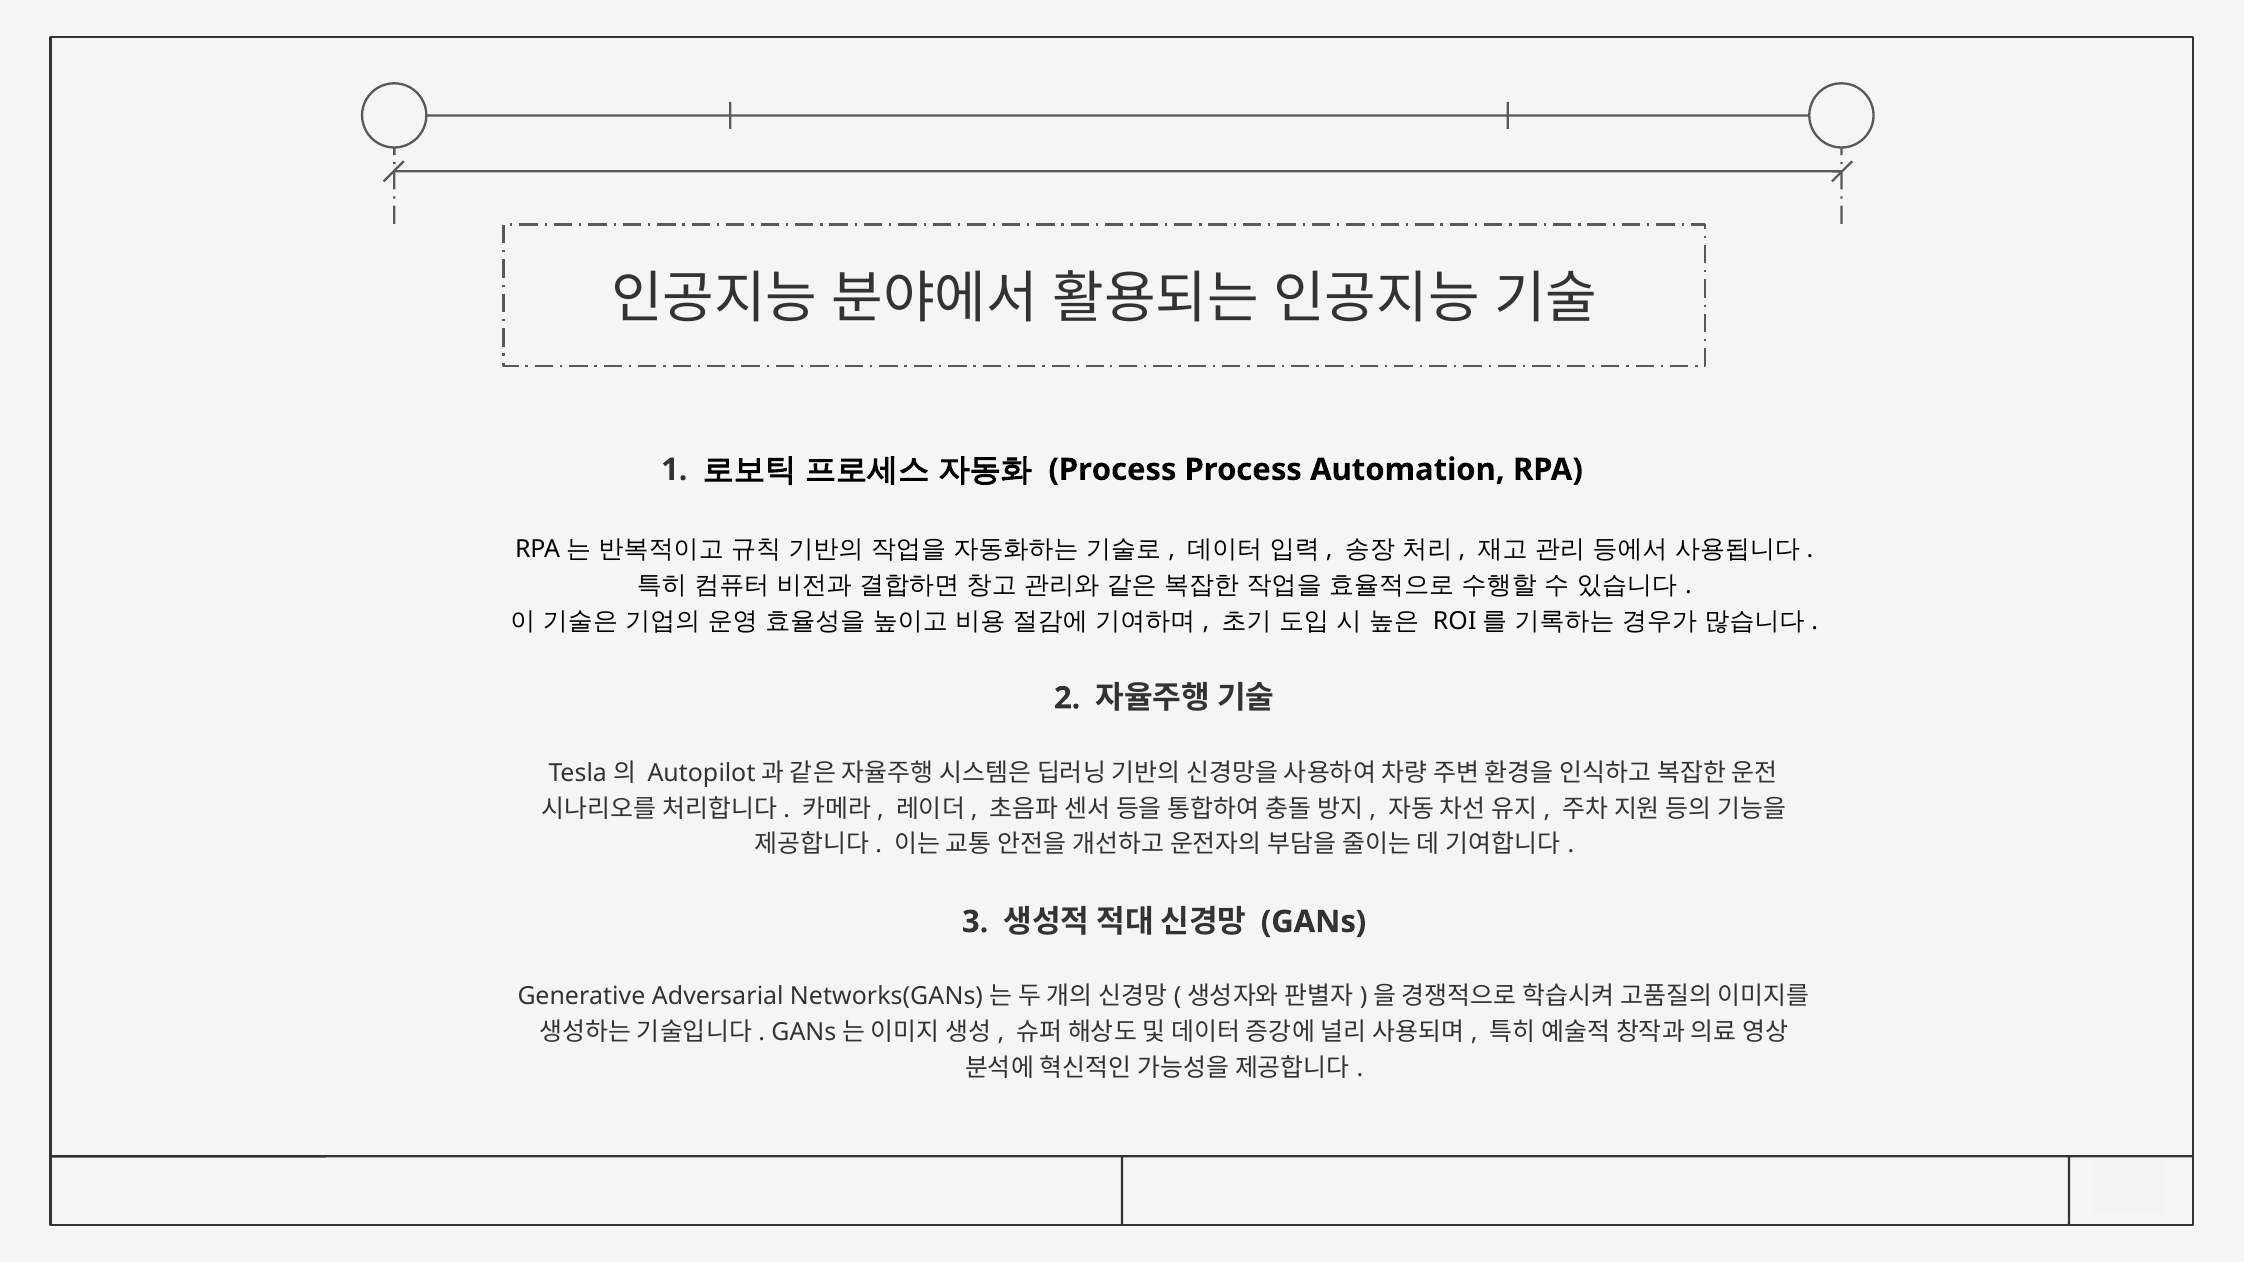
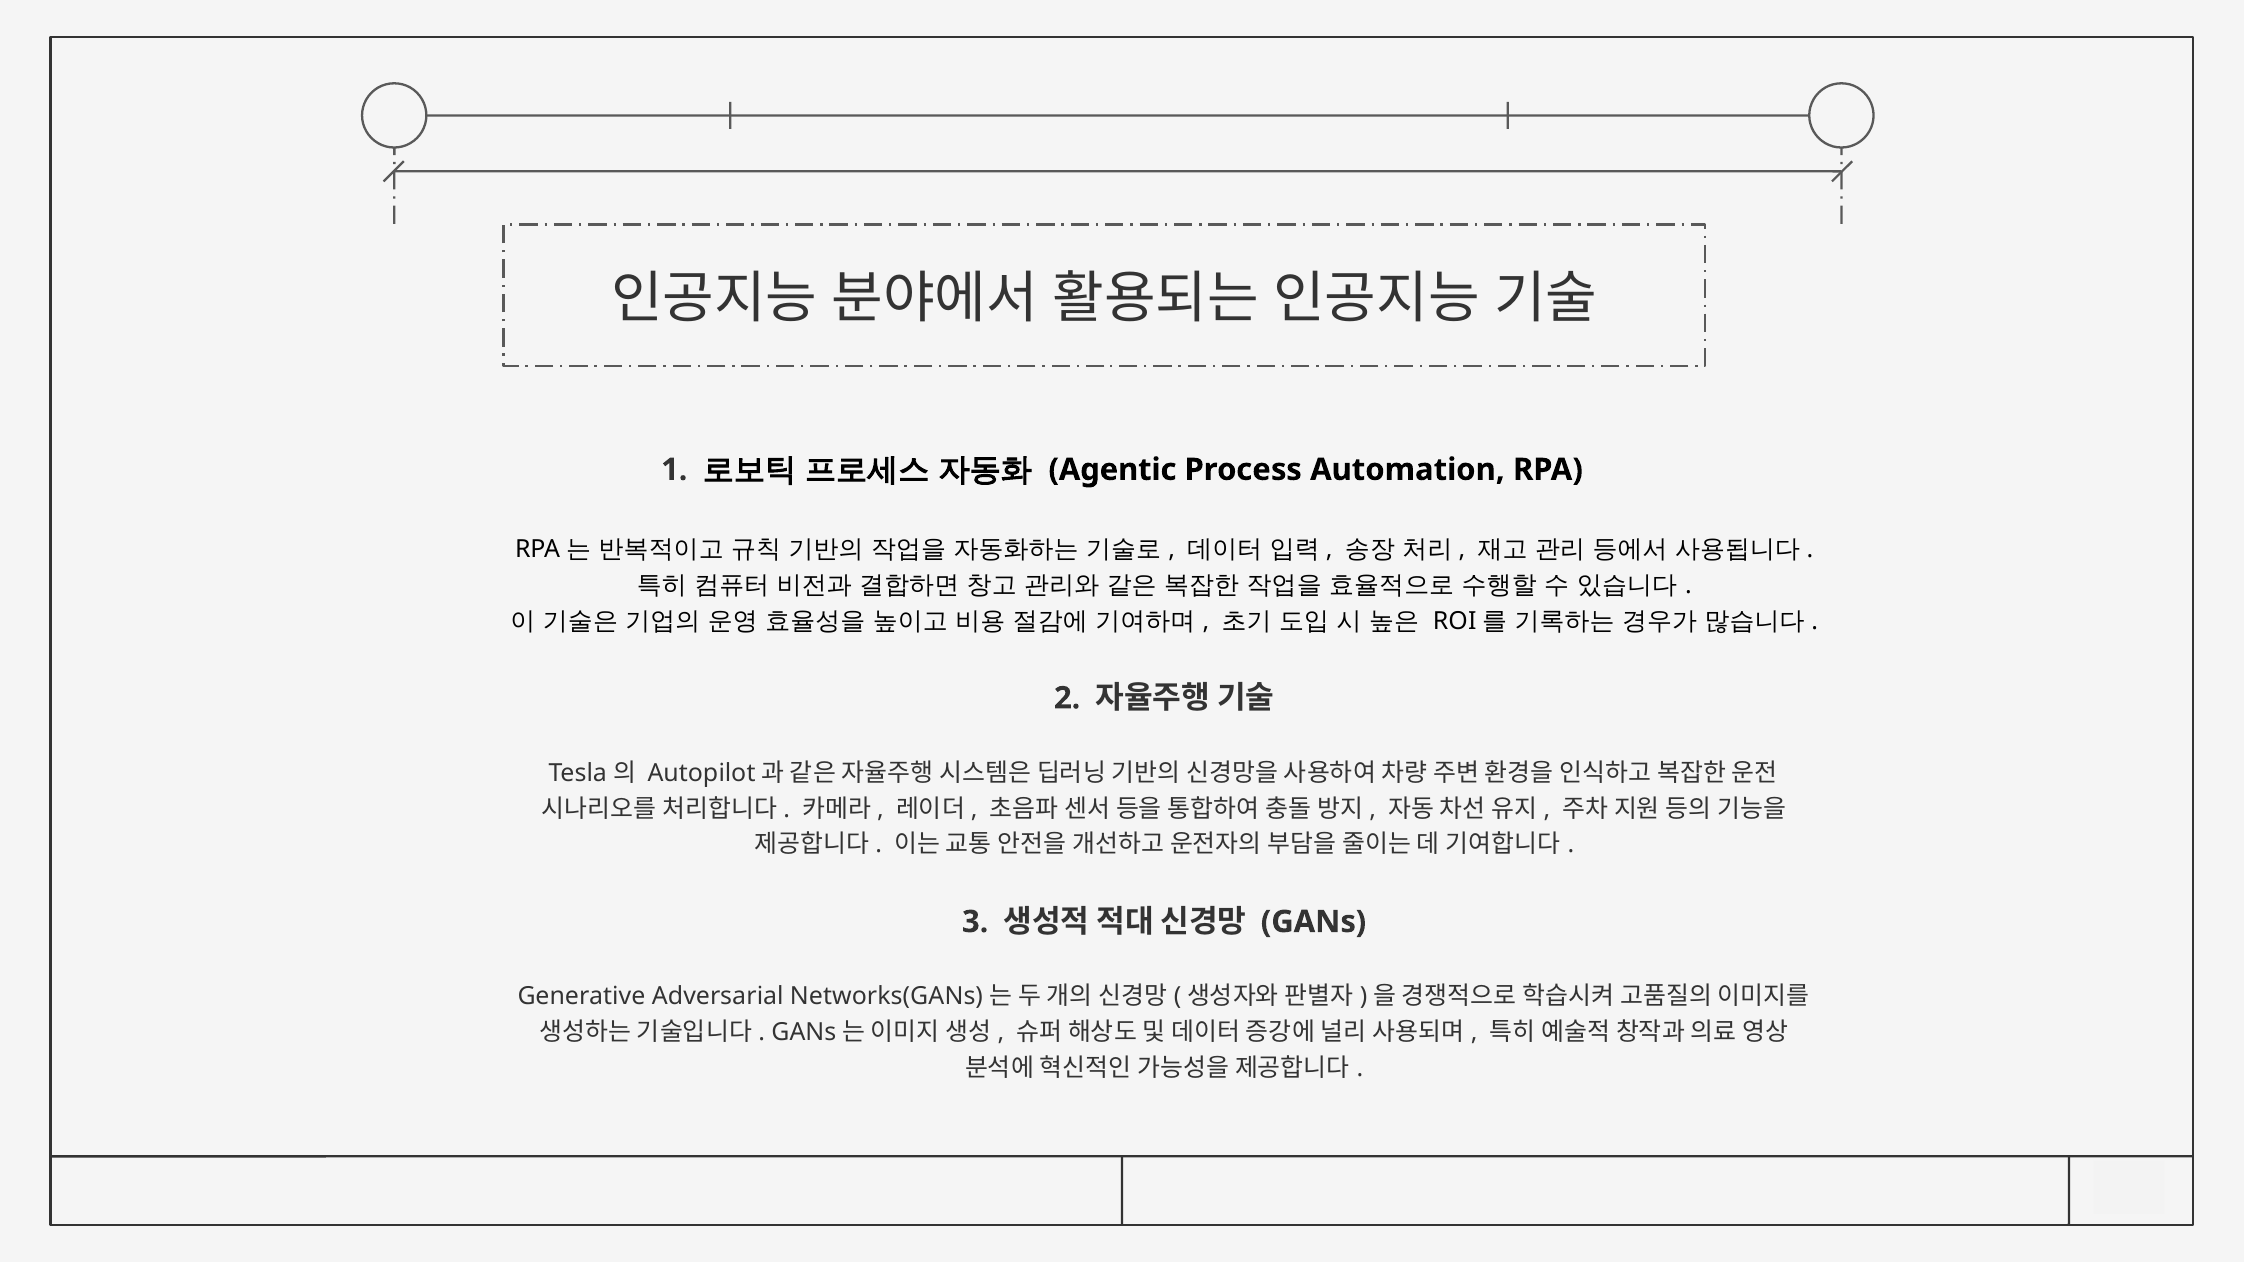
Process: Process -> Agentic (1112, 470)
